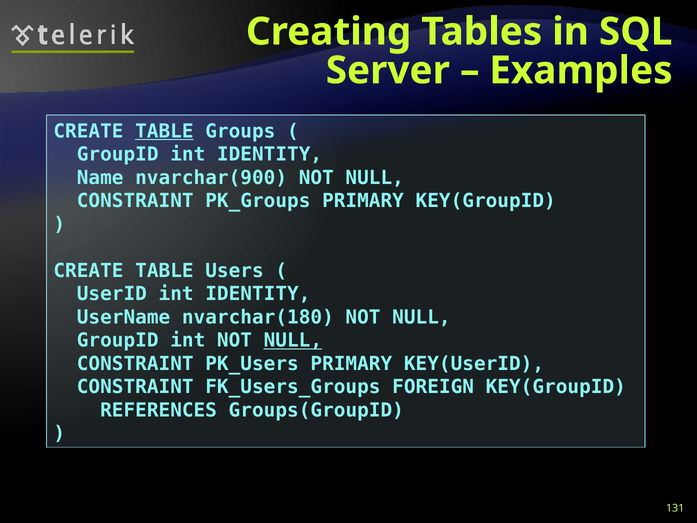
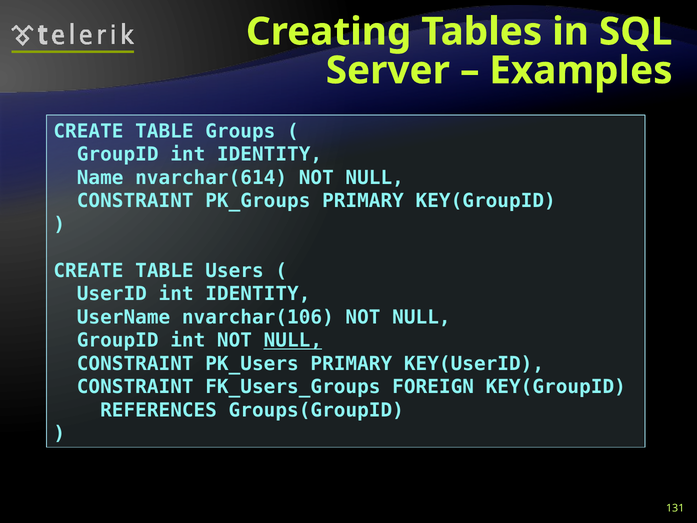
TABLE underline: present -> none (164, 131)
nvarchar(900: nvarchar(900 -> nvarchar(614 (211, 178)
nvarchar(180: nvarchar(180 -> nvarchar(106 (258, 317)
